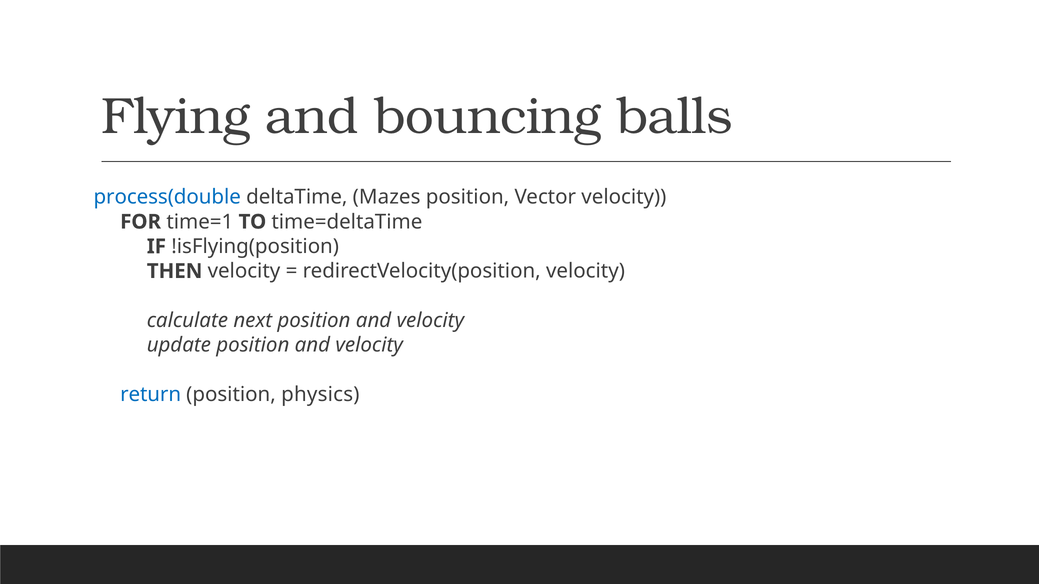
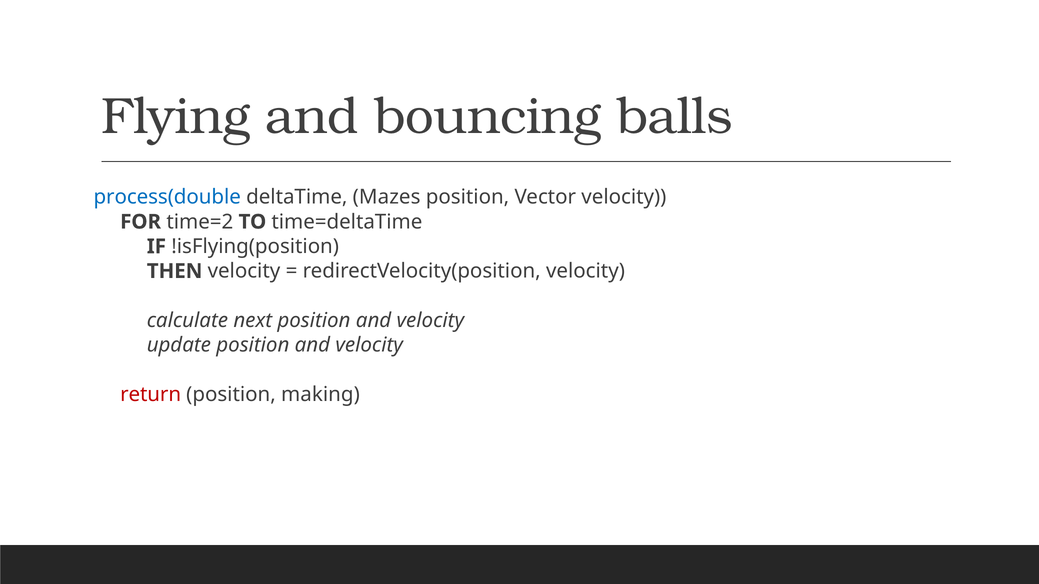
time=1: time=1 -> time=2 (200, 222)
return colour: blue -> red (151, 395)
physics: physics -> making (320, 395)
